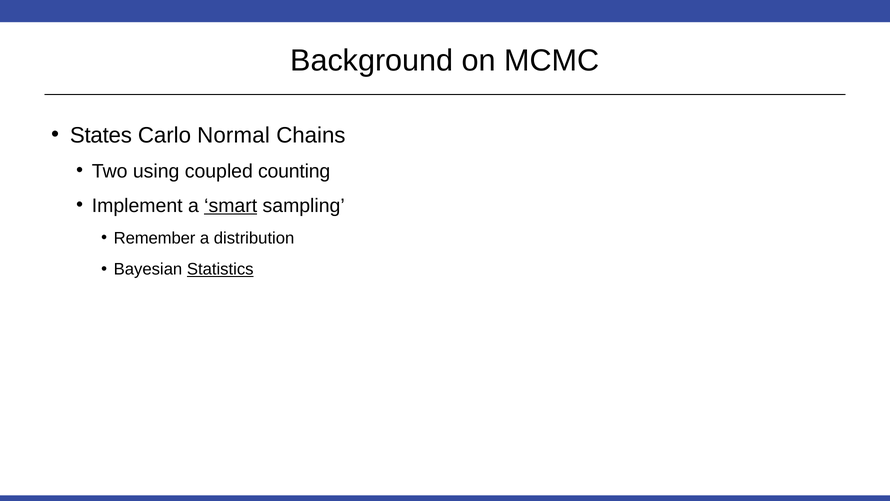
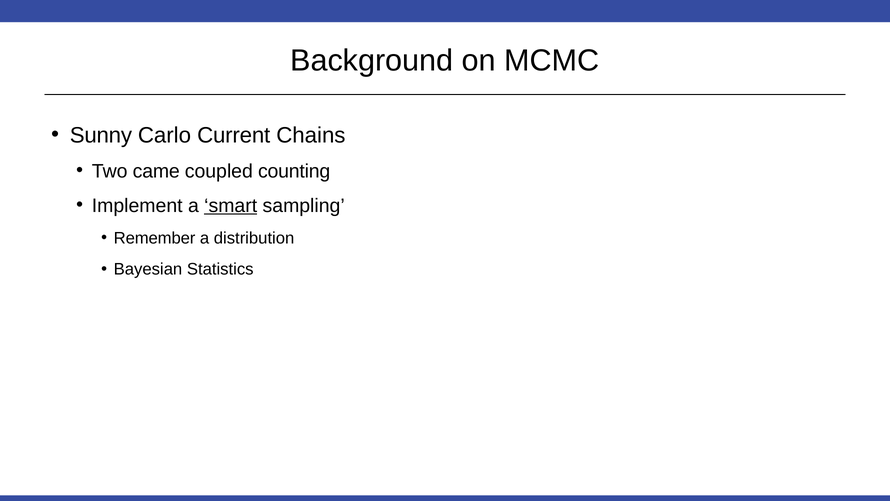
States: States -> Sunny (101, 135)
Normal: Normal -> Current (234, 135)
using: using -> came (156, 171)
Statistics underline: present -> none (220, 269)
